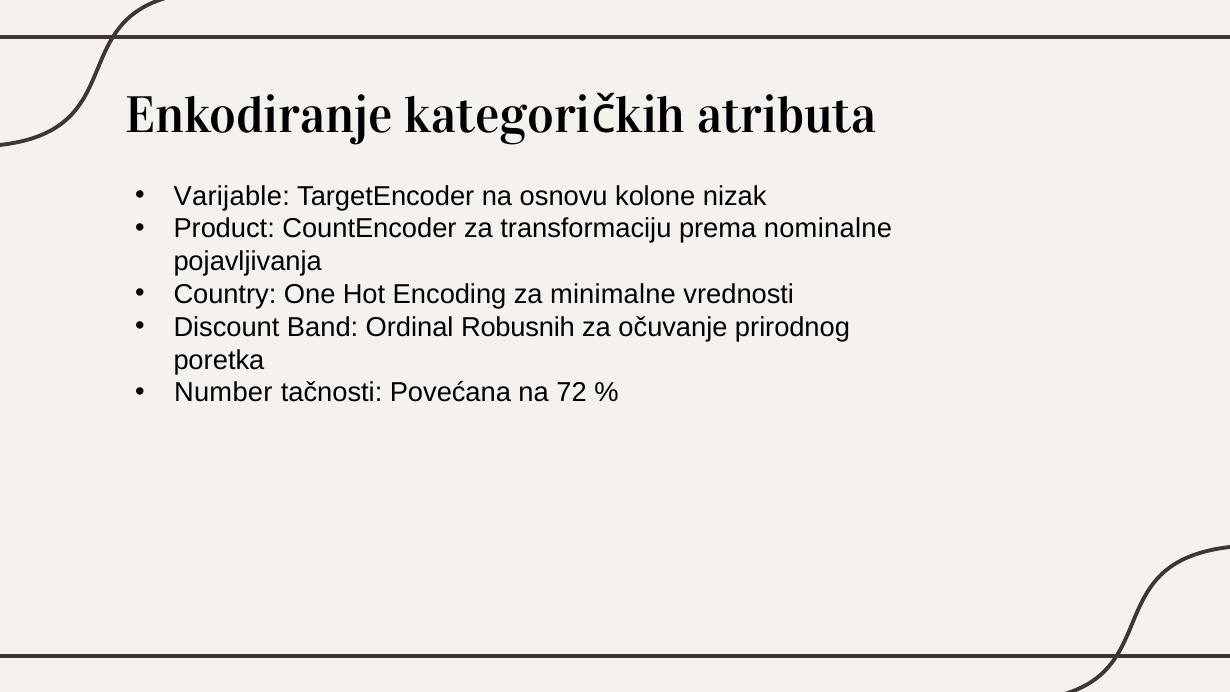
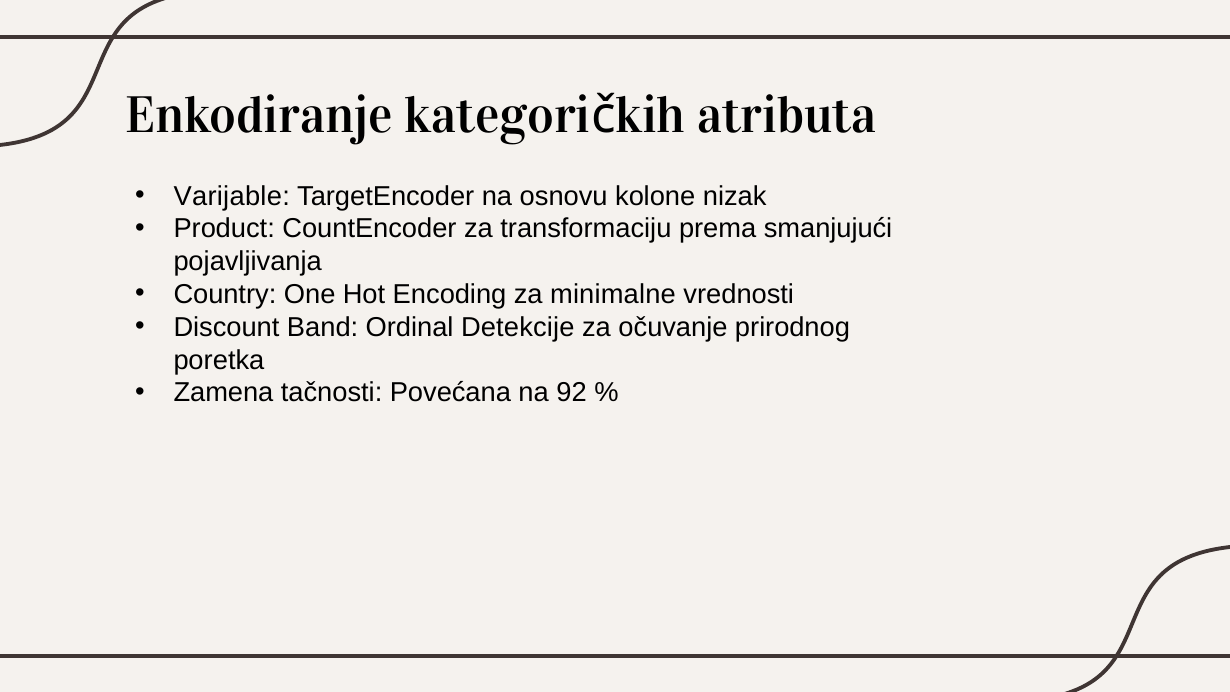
nominalne: nominalne -> smanjujući (828, 229)
Robusnih: Robusnih -> Detekcije (518, 327)
Number: Number -> Zamena (223, 393)
72: 72 -> 92 (572, 393)
